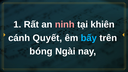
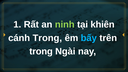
ninh colour: pink -> light green (65, 24)
cánh Quyết: Quyết -> Trong (47, 38)
bóng: bóng -> trong (41, 51)
